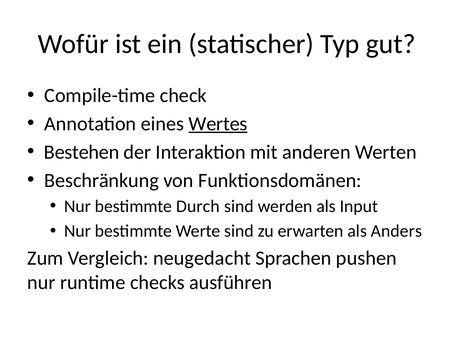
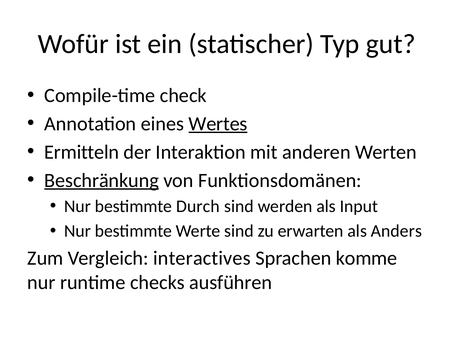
Bestehen: Bestehen -> Ermitteln (82, 152)
Beschränkung underline: none -> present (102, 180)
neugedacht: neugedacht -> interactives (202, 258)
pushen: pushen -> komme (367, 258)
